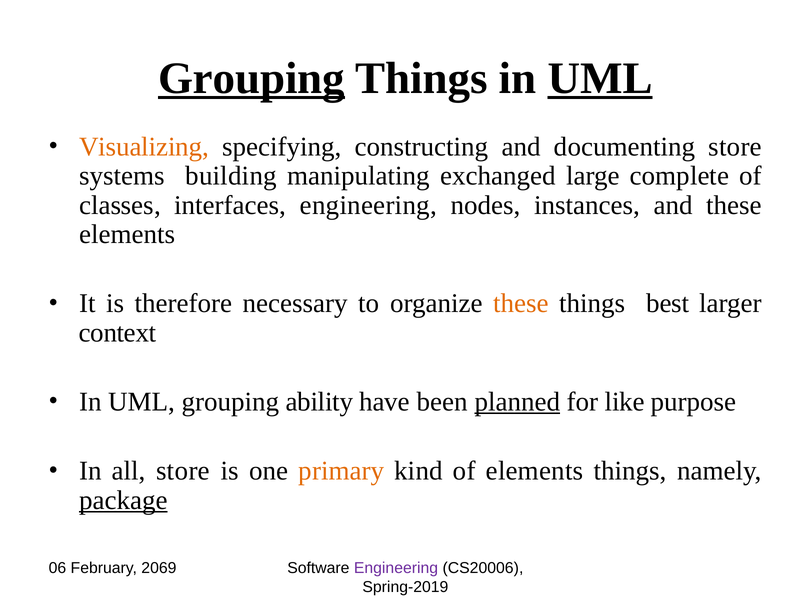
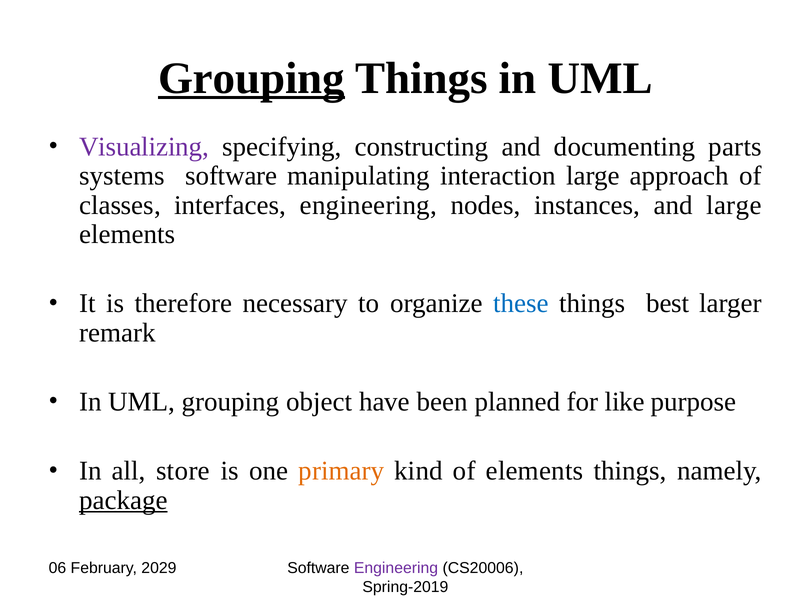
UML underline: present -> none (600, 78)
Visualizing colour: orange -> purple (144, 147)
documenting store: store -> parts (735, 147)
systems building: building -> software (231, 176)
exchanged: exchanged -> interaction (498, 176)
complete: complete -> approach (679, 176)
and these: these -> large (734, 205)
these colour: orange -> blue (521, 304)
context: context -> remark (117, 333)
ability: ability -> object (319, 402)
planned underline: present -> none (517, 402)
2069: 2069 -> 2029 (159, 569)
